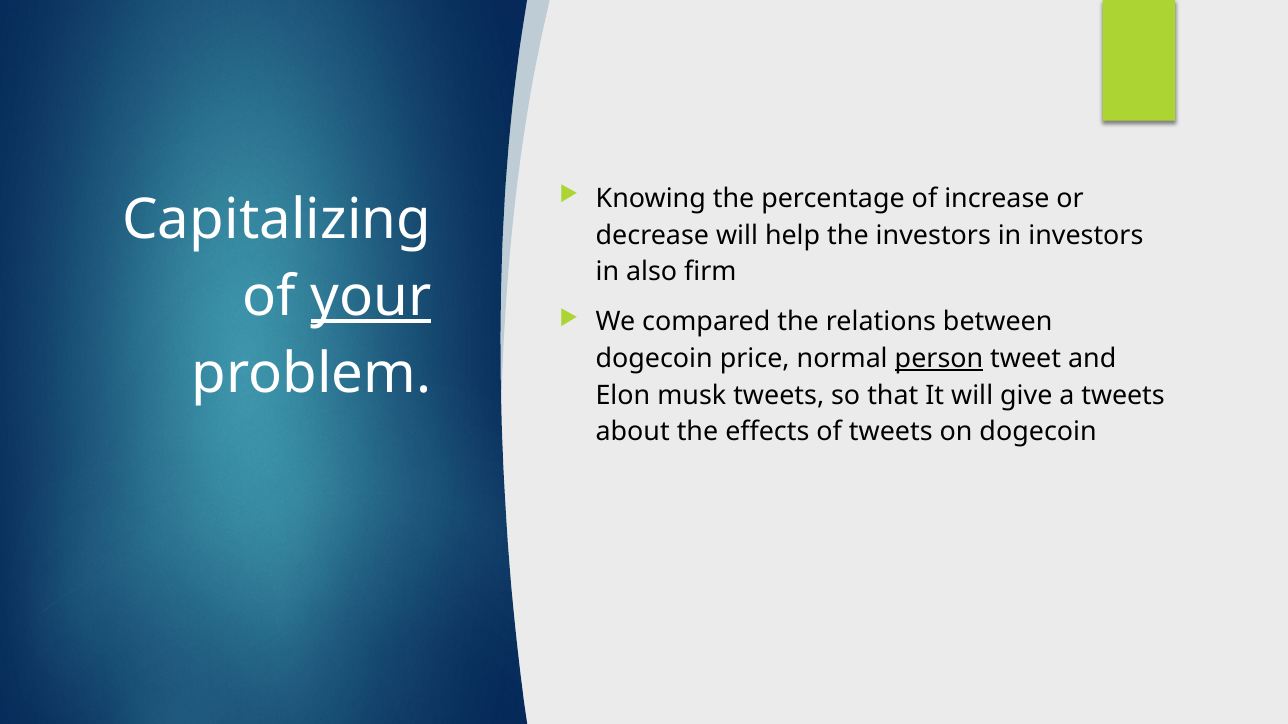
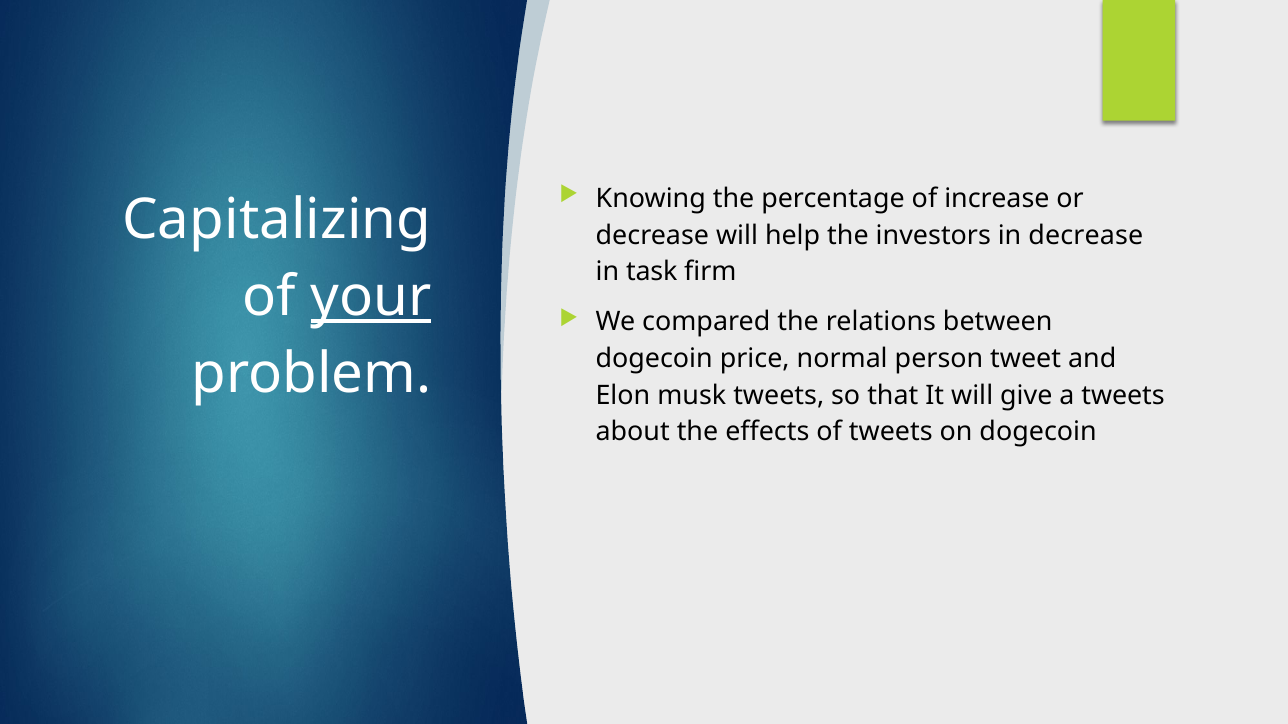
in investors: investors -> decrease (1086, 235)
also: also -> task (652, 272)
person underline: present -> none (939, 359)
